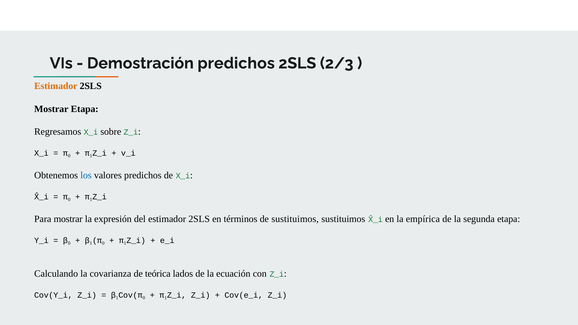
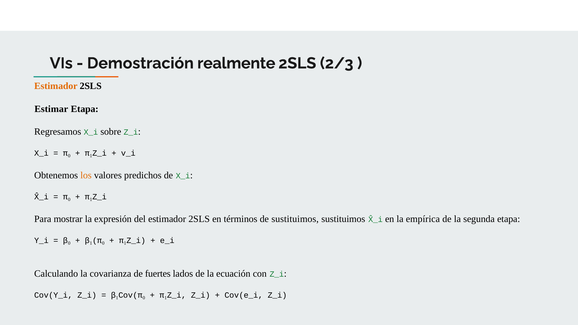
Demostración predichos: predichos -> realmente (236, 63)
Mostrar: Mostrar -> Estimar (51, 109)
los colour: blue -> orange (86, 175)
teórica: teórica -> fuertes (158, 274)
